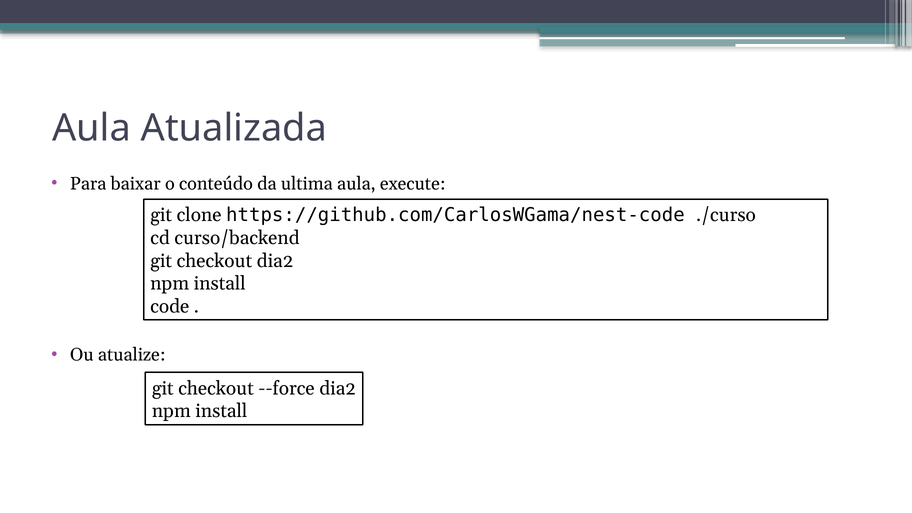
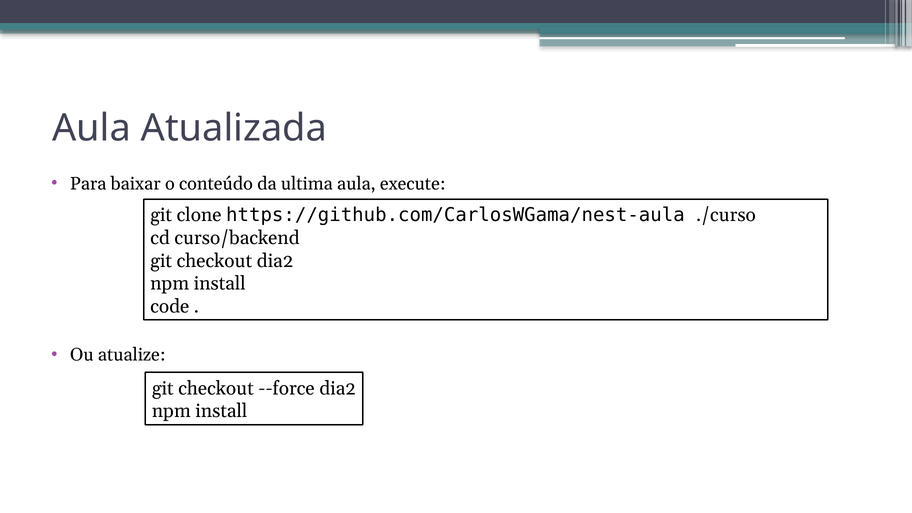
https://github.com/CarlosWGama/nest-code: https://github.com/CarlosWGama/nest-code -> https://github.com/CarlosWGama/nest-aula (455, 215)
